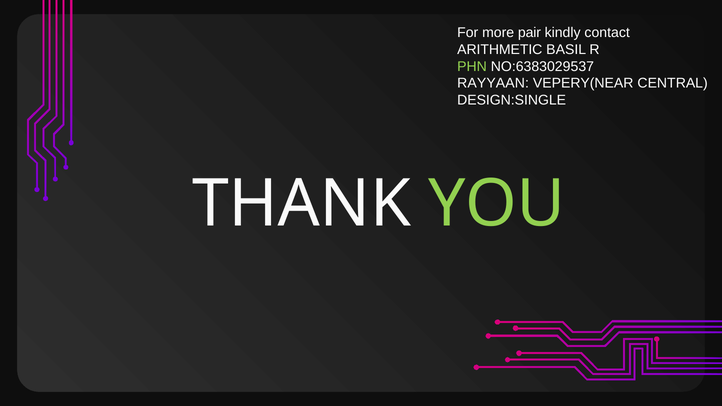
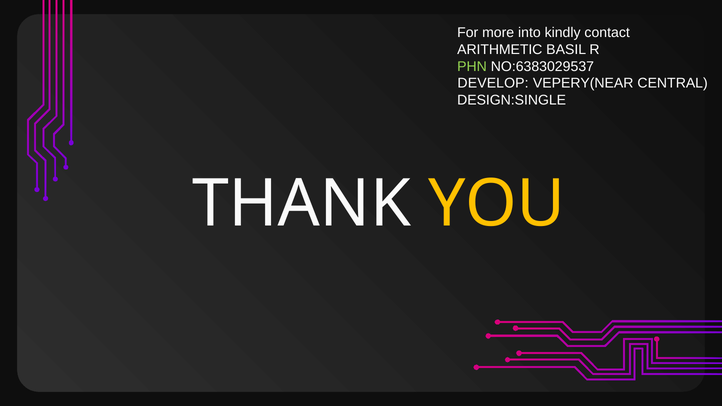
pair: pair -> into (529, 33)
RAYYAAN: RAYYAAN -> DEVELOP (493, 83)
YOU colour: light green -> yellow (497, 204)
